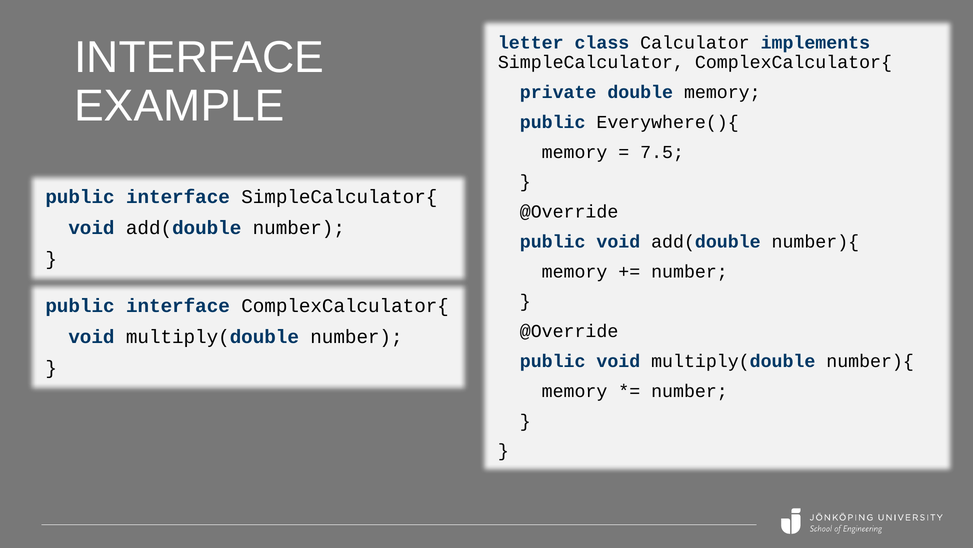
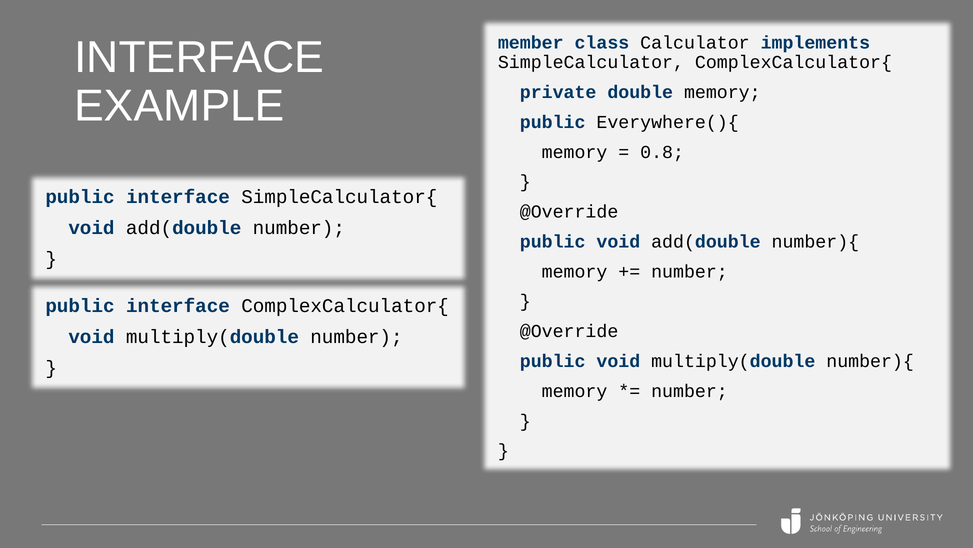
letter: letter -> member (531, 43)
7.5: 7.5 -> 0.8 (662, 152)
